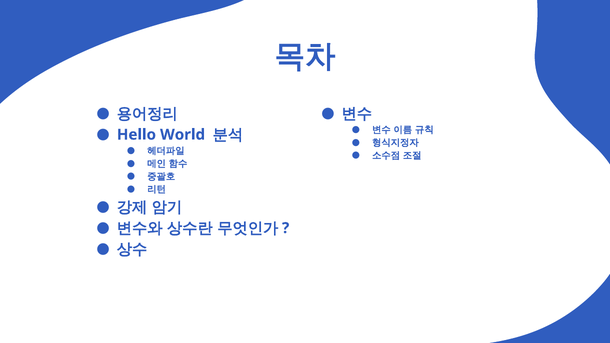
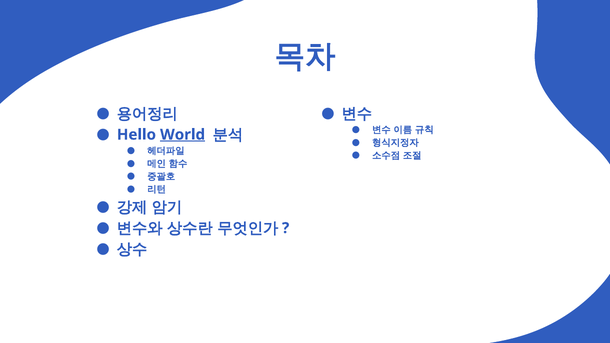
World underline: none -> present (183, 135)
